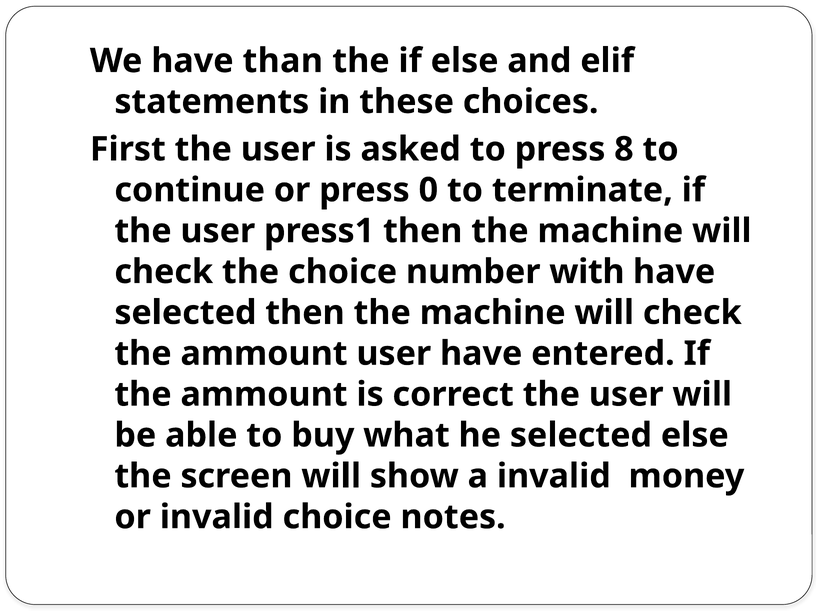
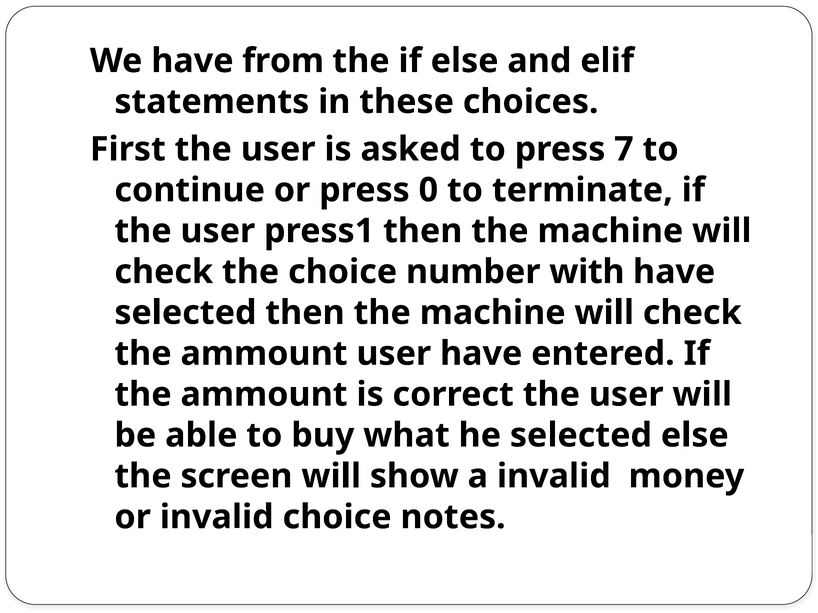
than: than -> from (283, 61)
8: 8 -> 7 (624, 149)
